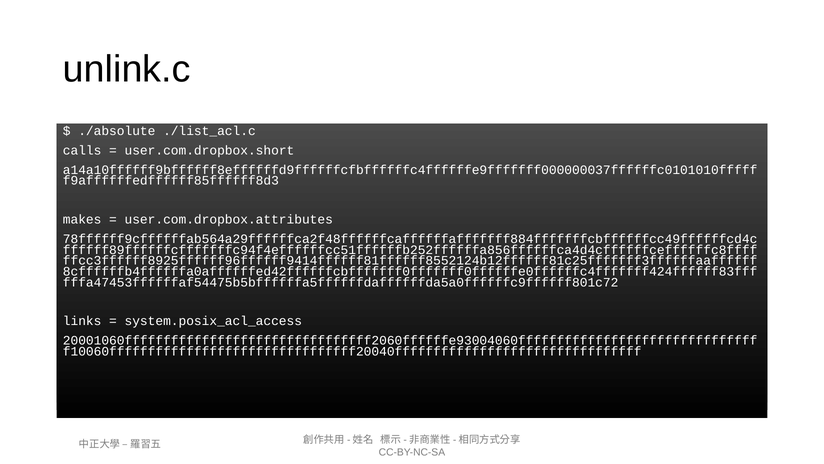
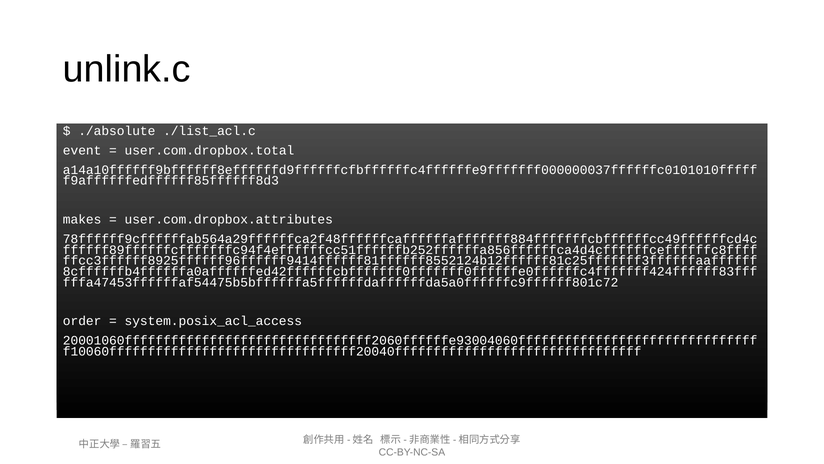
calls: calls -> event (82, 150)
user.com.dropbox.short: user.com.dropbox.short -> user.com.dropbox.total (209, 150)
links: links -> order (82, 321)
